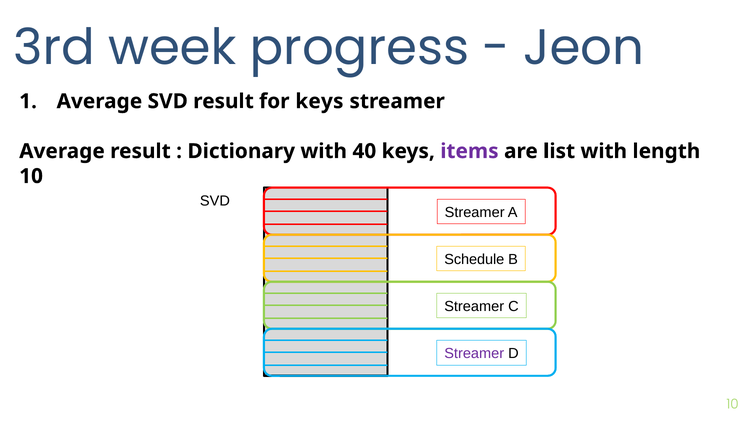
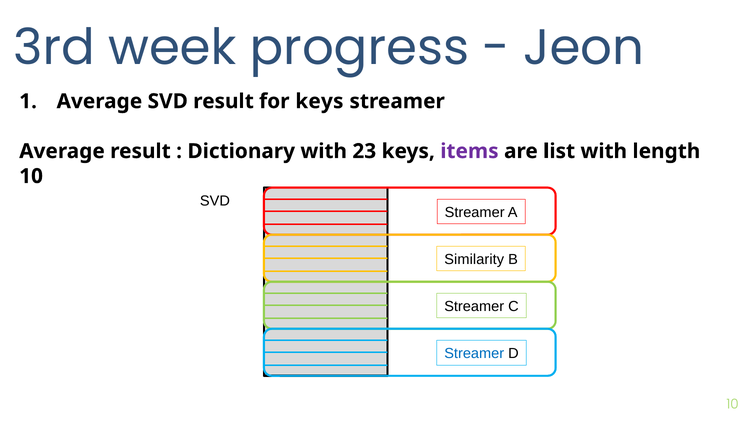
40: 40 -> 23 (364, 151)
Schedule: Schedule -> Similarity (474, 259)
Streamer colour: purple -> blue (474, 353)
